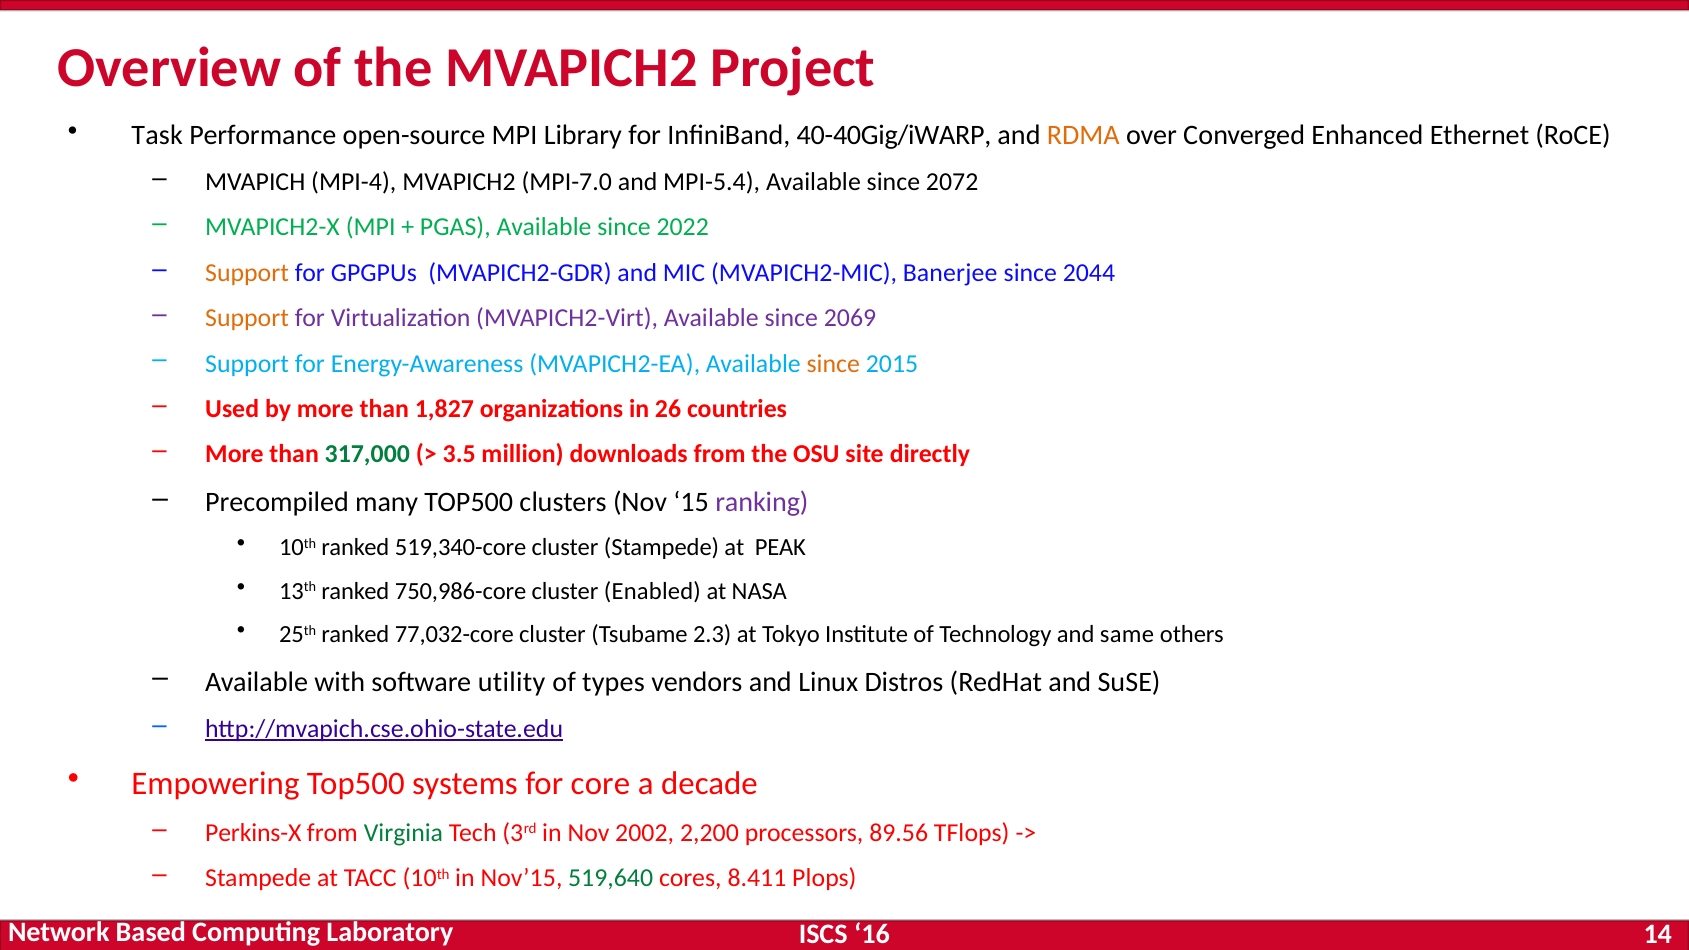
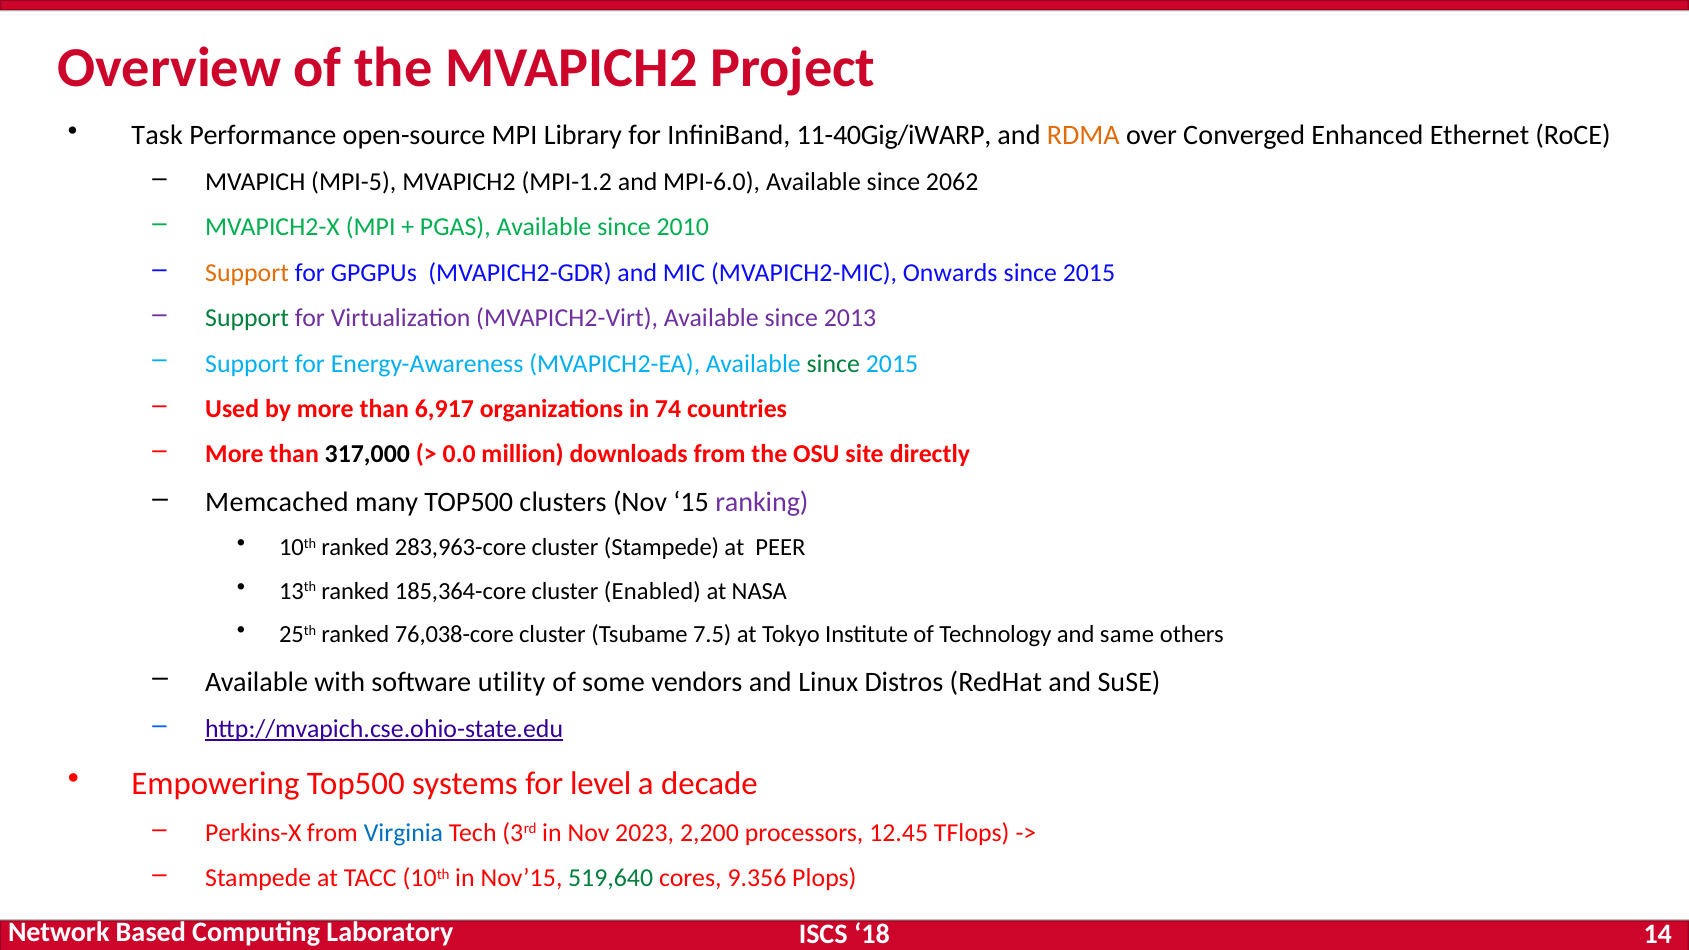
40-40Gig/iWARP: 40-40Gig/iWARP -> 11-40Gig/iWARP (894, 135)
MPI-4: MPI-4 -> MPI-5 (354, 182)
MPI-7.0: MPI-7.0 -> MPI-1.2 (567, 182)
MPI-5.4: MPI-5.4 -> MPI-6.0 (712, 182)
2072: 2072 -> 2062 (952, 182)
2022: 2022 -> 2010 (683, 227)
Banerjee: Banerjee -> Onwards (950, 273)
2044: 2044 -> 2015 (1089, 273)
Support colour: orange -> green (247, 318)
2069: 2069 -> 2013 (850, 318)
since colour: orange -> green (833, 364)
1,827: 1,827 -> 6,917 (444, 409)
26: 26 -> 74 (668, 409)
317,000 colour: green -> black (367, 454)
3.5: 3.5 -> 0.0 (459, 454)
Precompiled: Precompiled -> Memcached (277, 503)
519,340-core: 519,340-core -> 283,963-core (461, 548)
PEAK: PEAK -> PEER (780, 548)
750,986-core: 750,986-core -> 185,364-core (461, 591)
77,032-core: 77,032-core -> 76,038-core (454, 634)
2.3: 2.3 -> 7.5 (712, 634)
types: types -> some (614, 682)
core: core -> level (601, 784)
Virginia colour: green -> blue (403, 833)
2002: 2002 -> 2023 (645, 833)
89.56: 89.56 -> 12.45 (899, 833)
8.411: 8.411 -> 9.356 (757, 878)
16: 16 -> 18 (872, 934)
